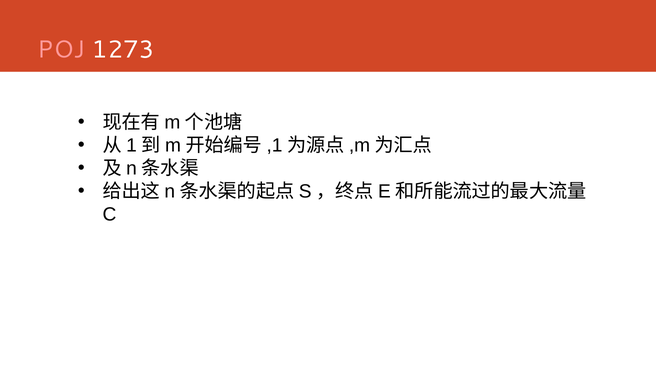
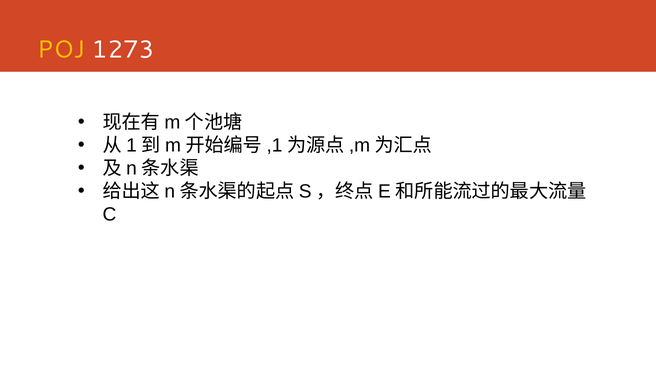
POJ colour: pink -> yellow (61, 50)
